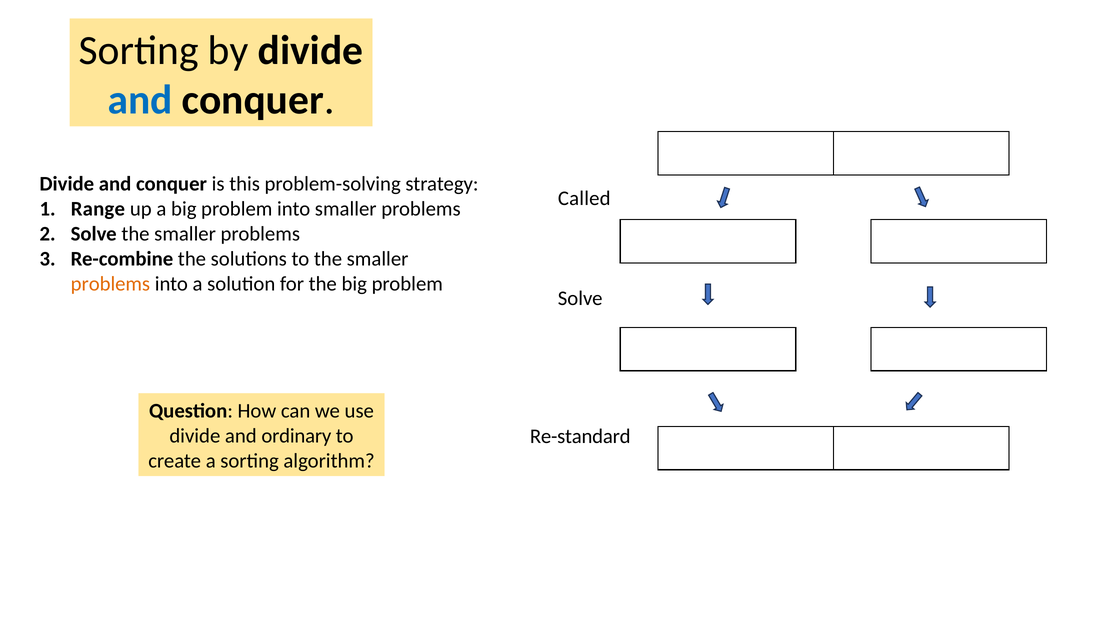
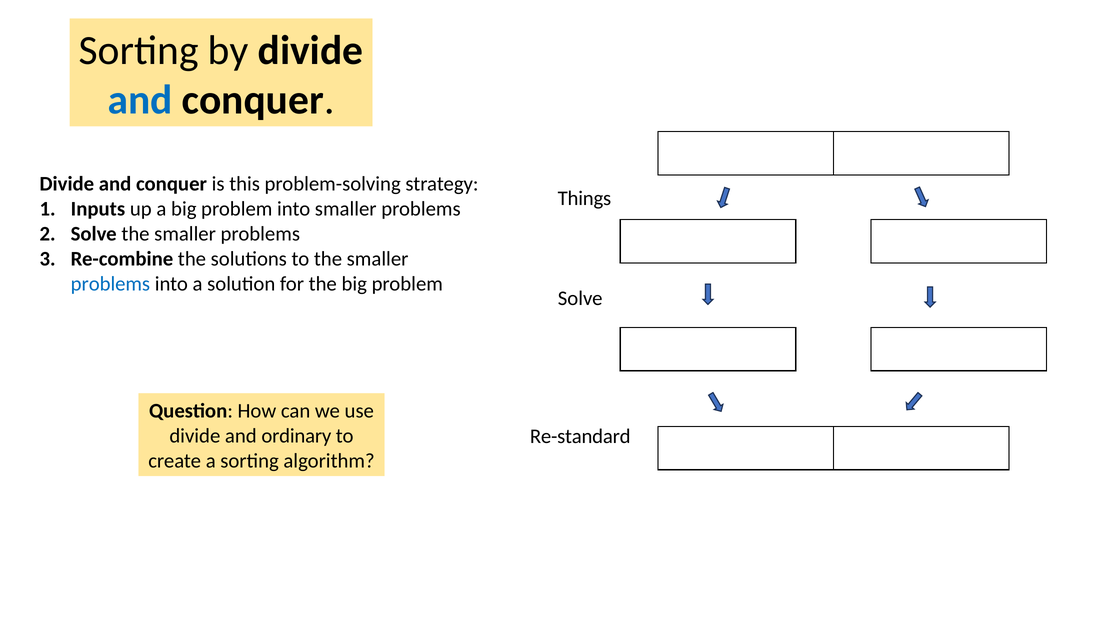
Called: Called -> Things (584, 198)
Range: Range -> Inputs (98, 209)
problems colour: orange -> blue (110, 284)
